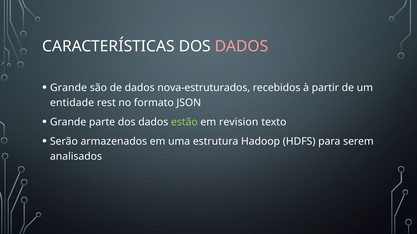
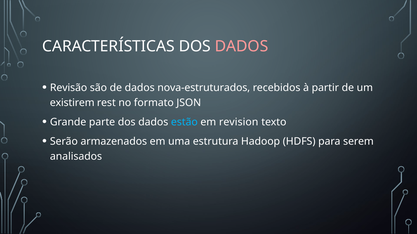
Grande: Grande -> Revisão (69, 88)
entidade: entidade -> existirem (72, 103)
estão colour: light green -> light blue (184, 122)
